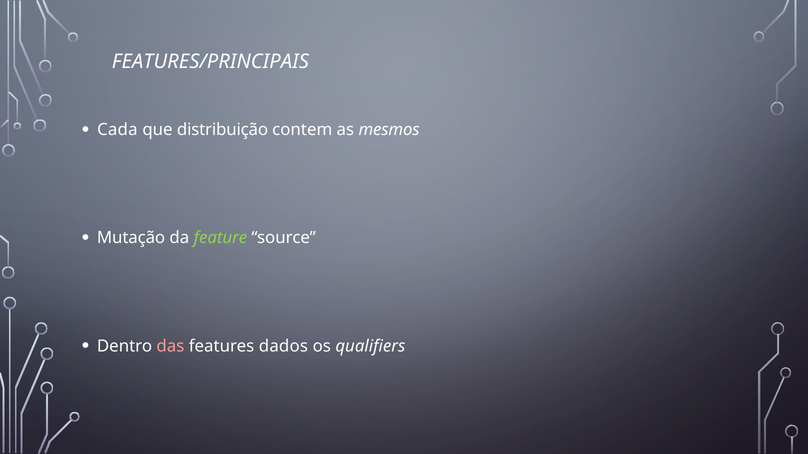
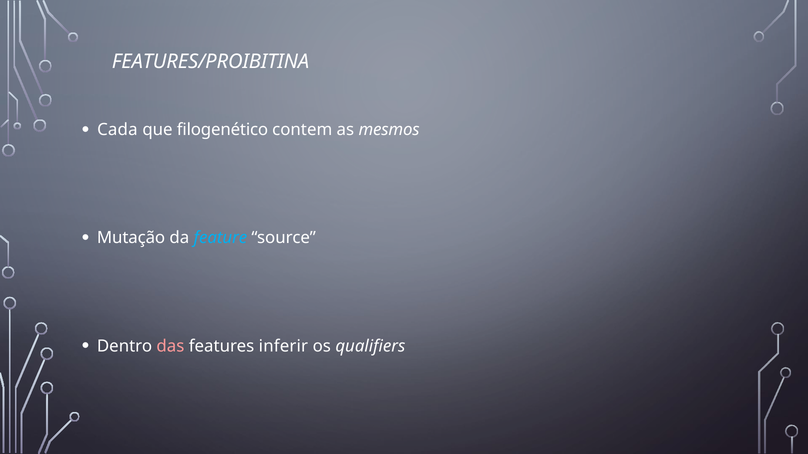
FEATURES/PRINCIPAIS: FEATURES/PRINCIPAIS -> FEATURES/PROIBITINA (211, 62)
distribuição: distribuição -> filogenético (223, 130)
feature colour: light green -> light blue (220, 238)
dados: dados -> inferir (283, 346)
